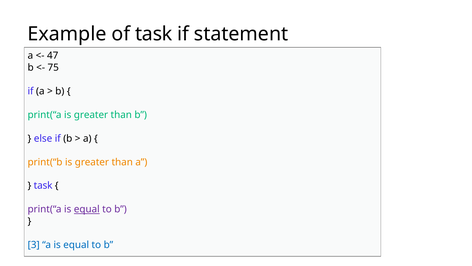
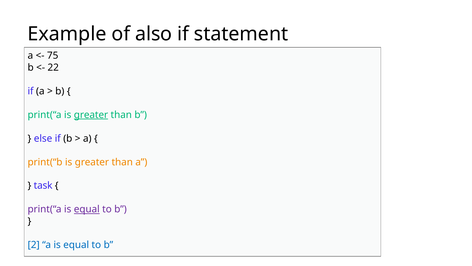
of task: task -> also (154, 34)
47: 47 -> 75 (53, 56)
75: 75 -> 22 (53, 67)
greater underline: none -> present (91, 115)
3: 3 -> 2 (34, 244)
